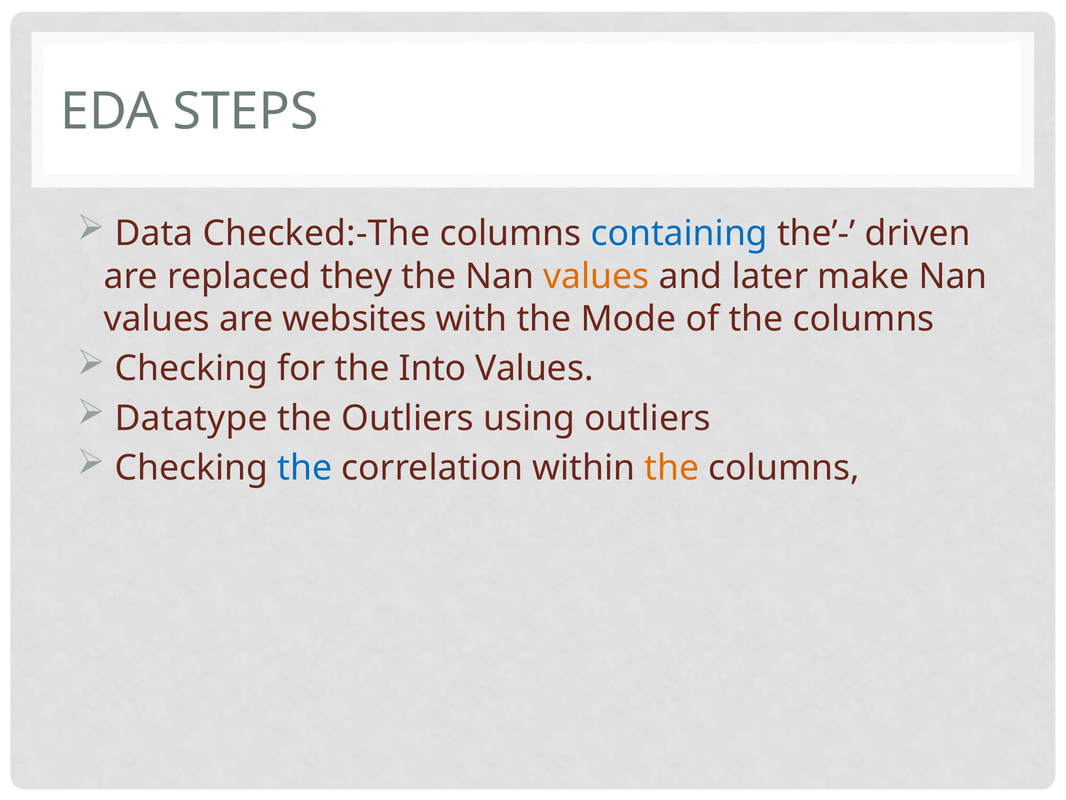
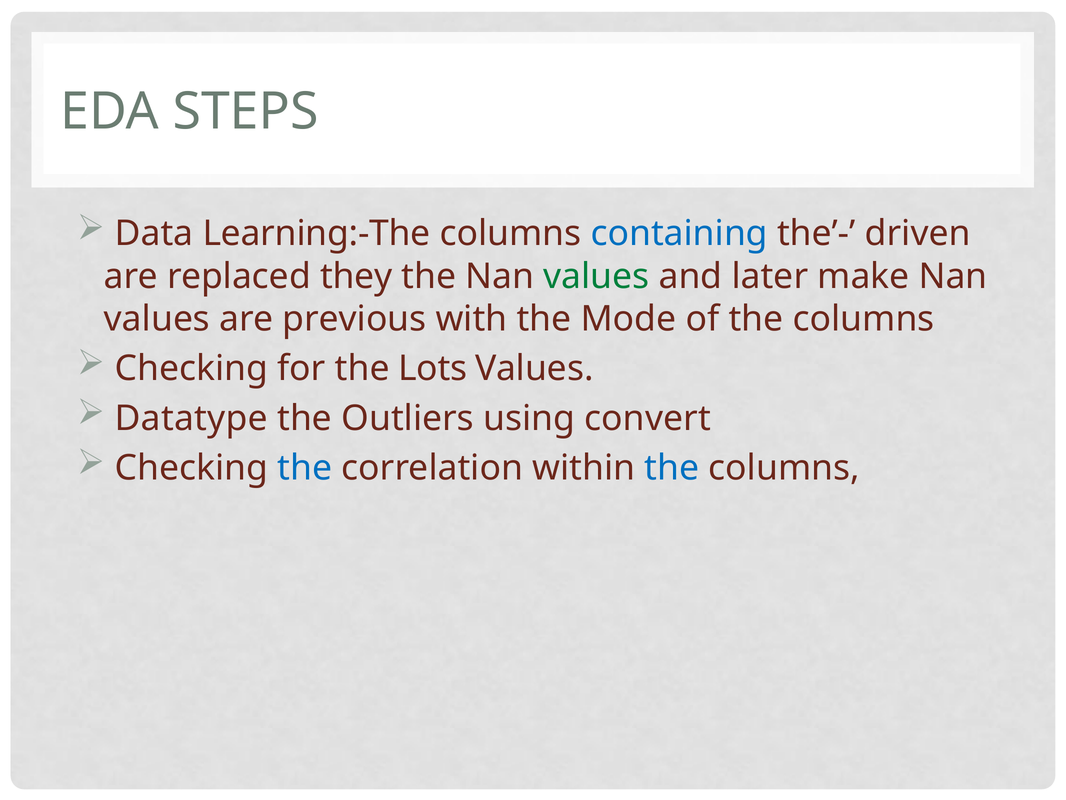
Checked:-The: Checked:-The -> Learning:-The (317, 233)
values colour: orange -> green (596, 276)
websites: websites -> previous (354, 319)
Into: Into -> Lots (433, 368)
using outliers: outliers -> convert (648, 418)
the colour: orange -> blue (672, 468)
